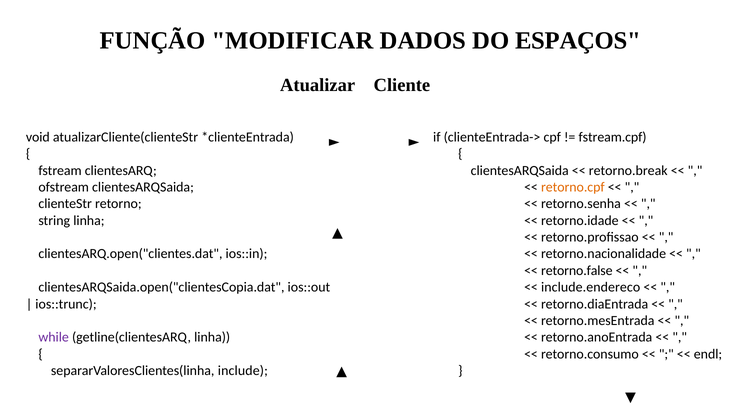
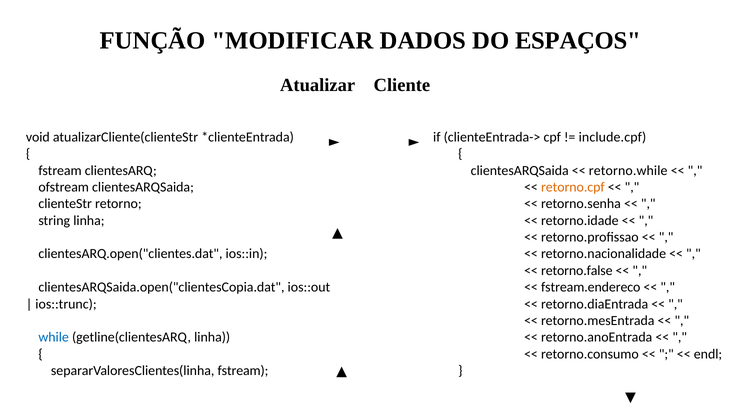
fstream.cpf: fstream.cpf -> include.cpf (612, 137)
retorno.break: retorno.break -> retorno.while (628, 170)
include.endereco: include.endereco -> fstream.endereco (591, 287)
while colour: purple -> blue (54, 337)
separarValoresClientes(linha include: include -> fstream (243, 370)
